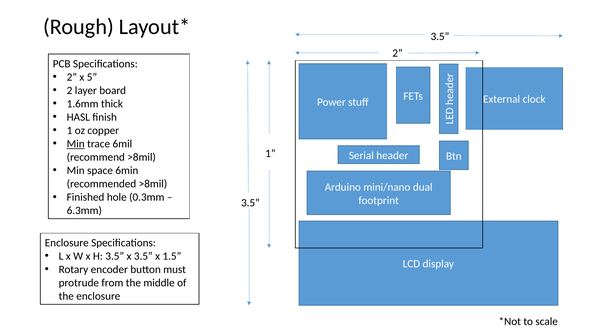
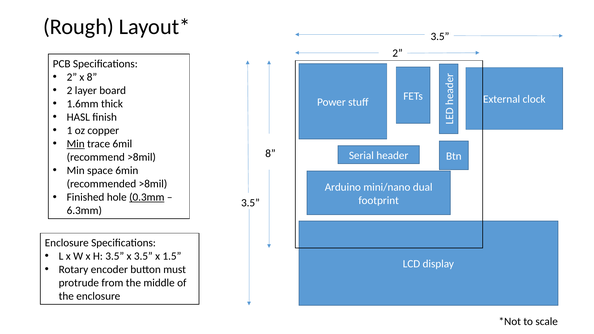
x 5: 5 -> 8 (92, 77)
1: 1 -> 8 (270, 154)
0.3mm underline: none -> present (147, 197)
